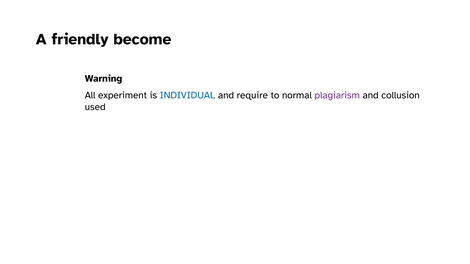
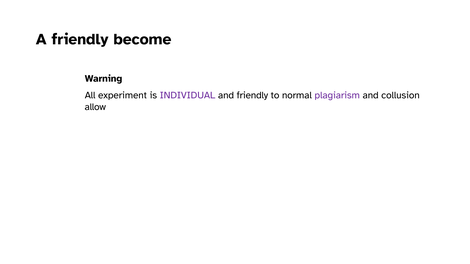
INDIVIDUAL colour: blue -> purple (188, 95)
and require: require -> friendly (252, 95)
used: used -> allow (95, 107)
